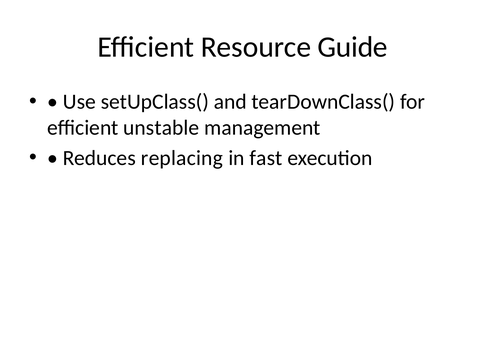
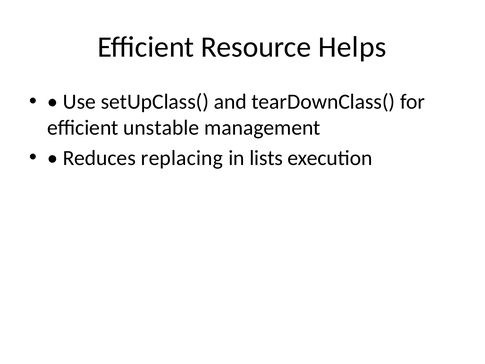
Guide: Guide -> Helps (352, 47)
fast: fast -> lists (266, 158)
